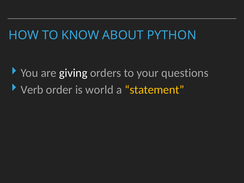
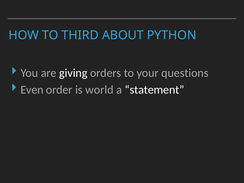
KNOW: KNOW -> THIRD (80, 35)
Verb: Verb -> Even (32, 90)
statement colour: yellow -> white (154, 90)
